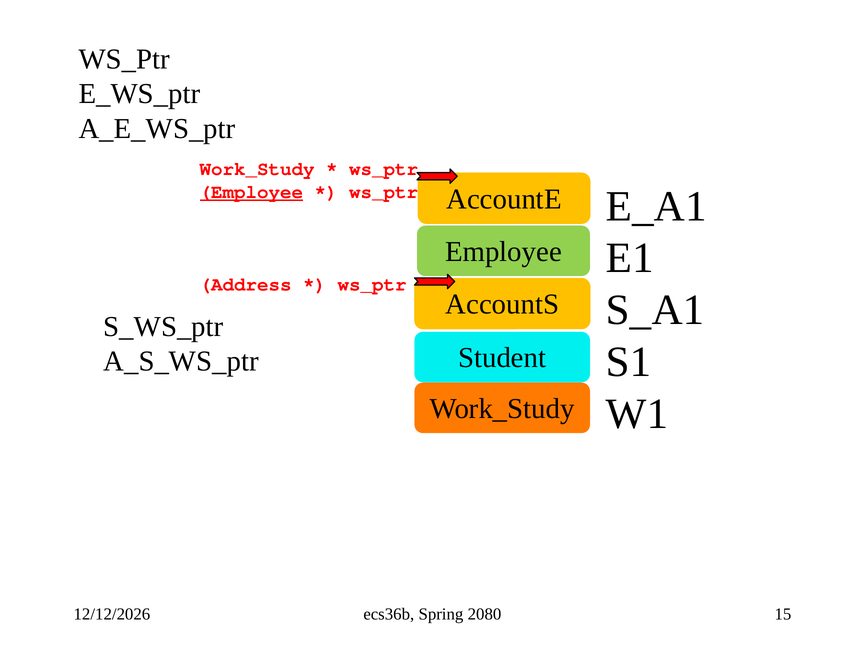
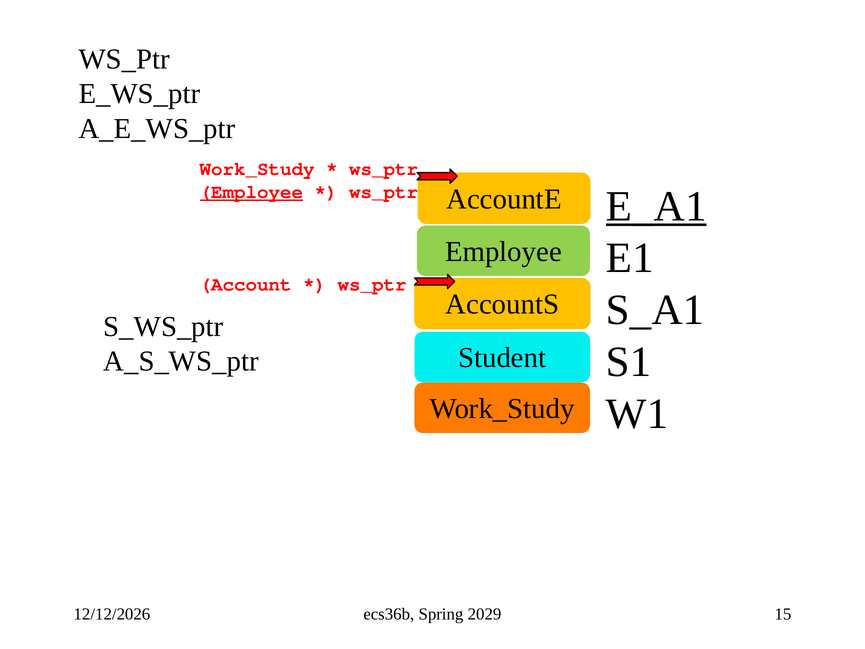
E_A1 underline: none -> present (656, 206)
Address: Address -> Account (246, 284)
2080: 2080 -> 2029 (484, 614)
